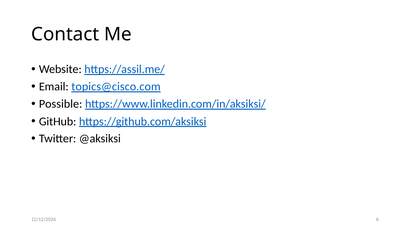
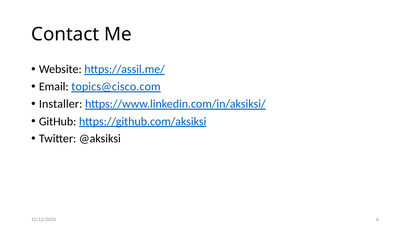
Possible: Possible -> Installer (61, 104)
